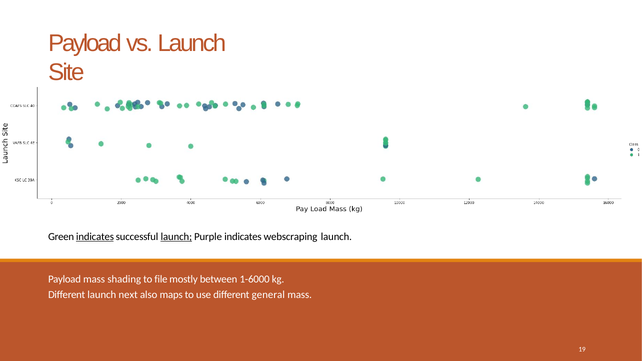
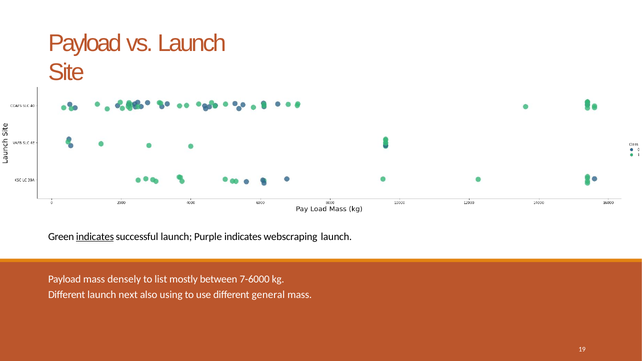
launch underline: present -> none (176, 237)
shading: shading -> densely (124, 279)
file: file -> list (161, 279)
1-6000: 1-6000 -> 7-6000 (255, 279)
maps: maps -> using (171, 295)
